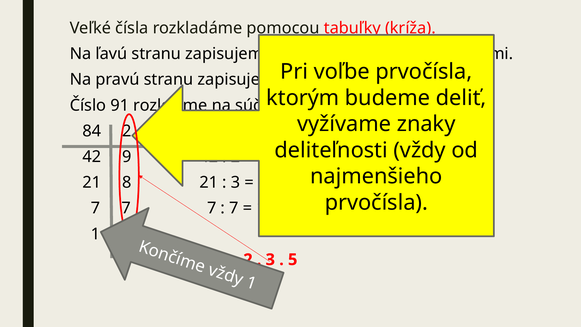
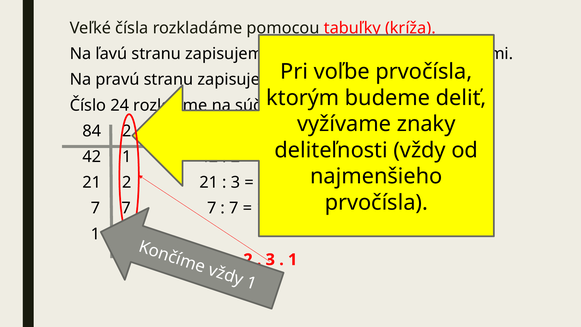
91: 91 -> 24 (120, 105)
42 9: 9 -> 1 (127, 157)
21 8: 8 -> 2 (127, 182)
5: 5 -> 1 (293, 260)
